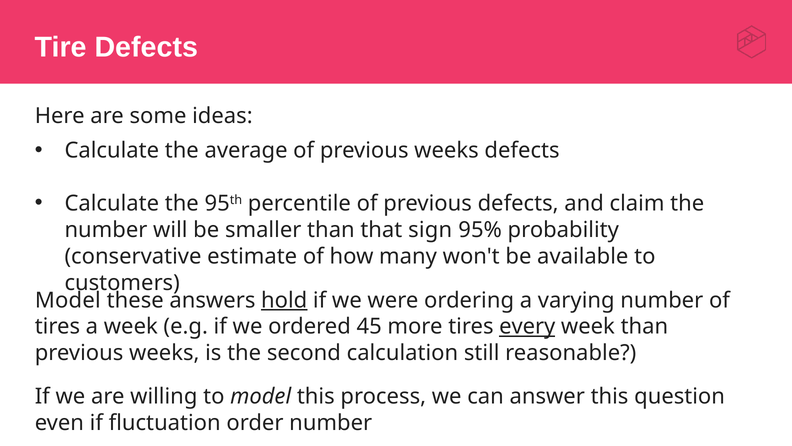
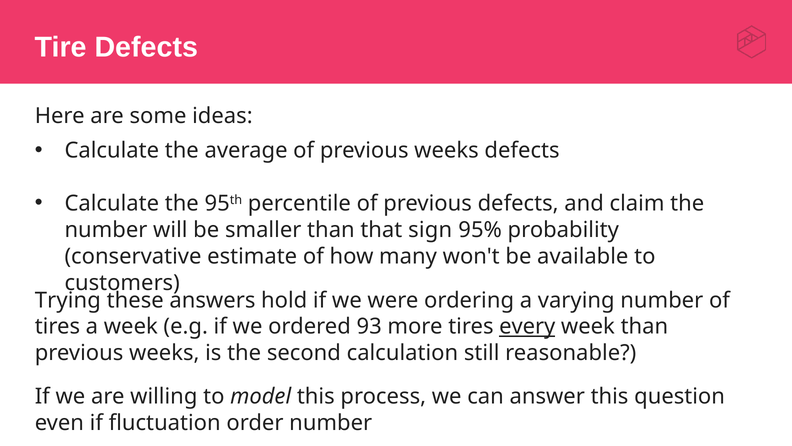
Model: Model -> Trying (68, 300)
hold underline: present -> none (284, 300)
45: 45 -> 93 (369, 326)
